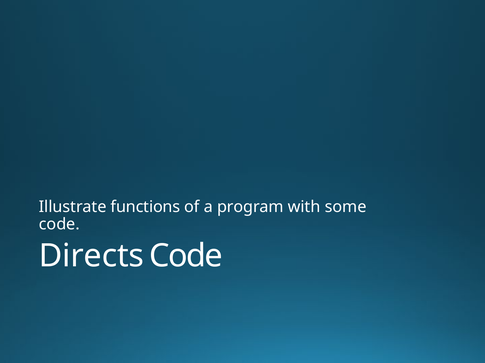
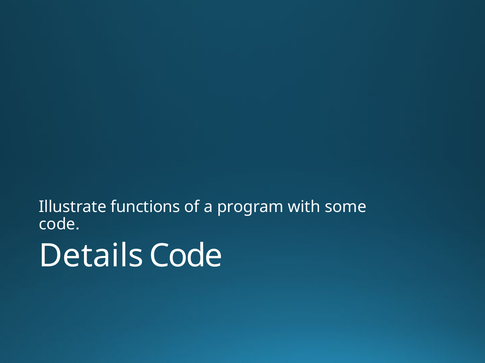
Directs: Directs -> Details (91, 256)
